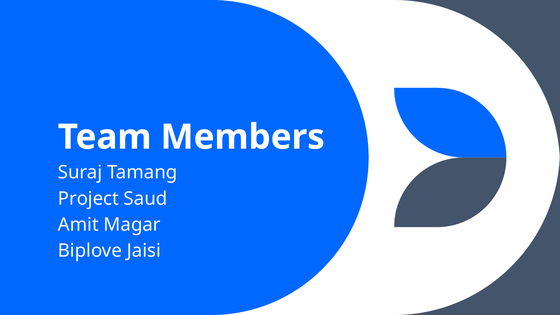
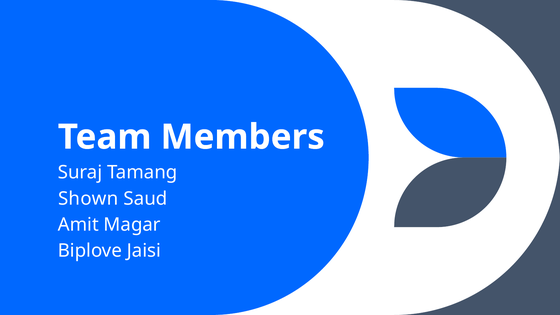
Project: Project -> Shown (88, 199)
